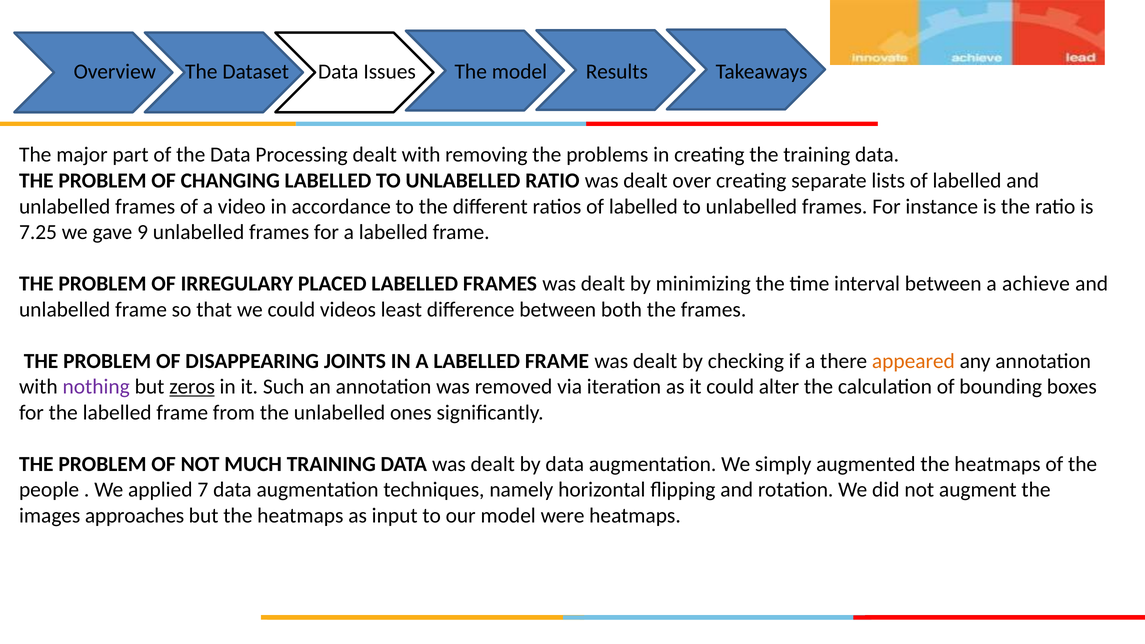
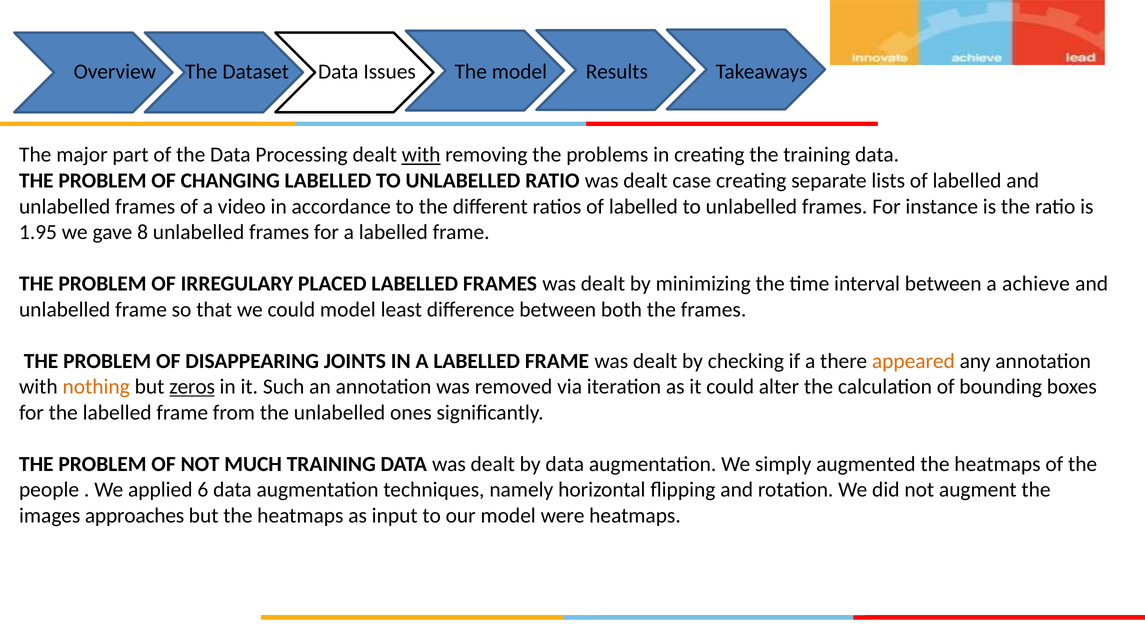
with underline: none -> present (421, 155)
over: over -> case (692, 181)
7.25: 7.25 -> 1.95 (38, 232)
9: 9 -> 8 (143, 232)
could videos: videos -> model (348, 309)
nothing colour: purple -> orange (96, 387)
7: 7 -> 6 (203, 490)
